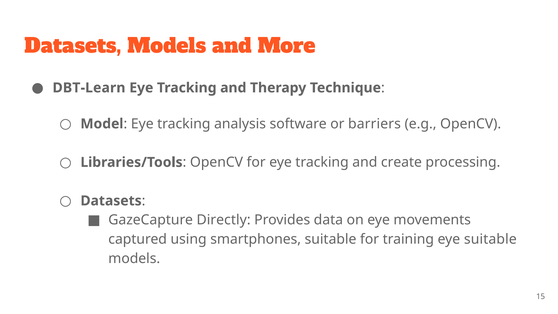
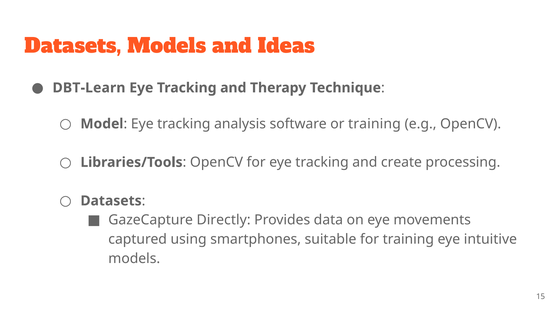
More: More -> Ideas (286, 46)
or barriers: barriers -> training (374, 124)
eye suitable: suitable -> intuitive (490, 239)
